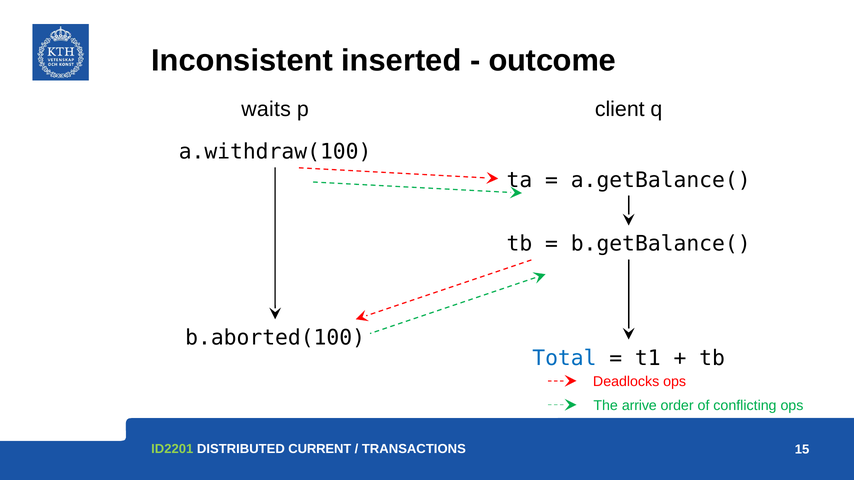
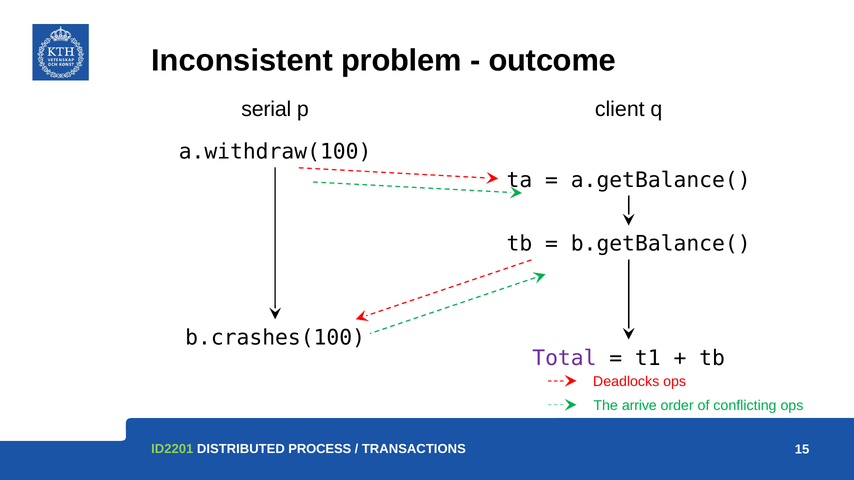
inserted: inserted -> problem (401, 61)
waits: waits -> serial (266, 109)
b.aborted(100: b.aborted(100 -> b.crashes(100 (275, 338)
Total colour: blue -> purple (564, 358)
CURRENT: CURRENT -> PROCESS (320, 450)
